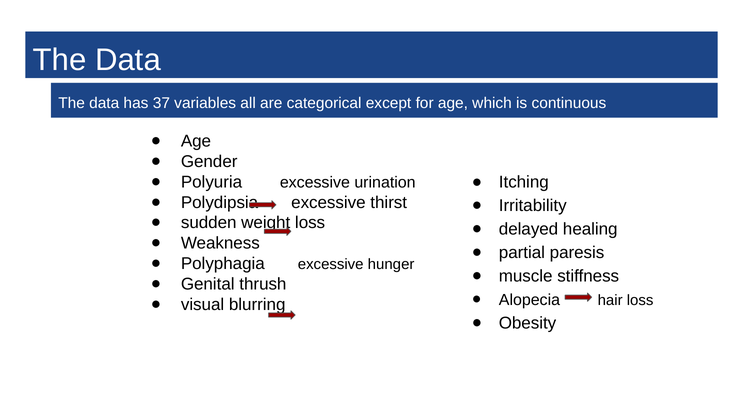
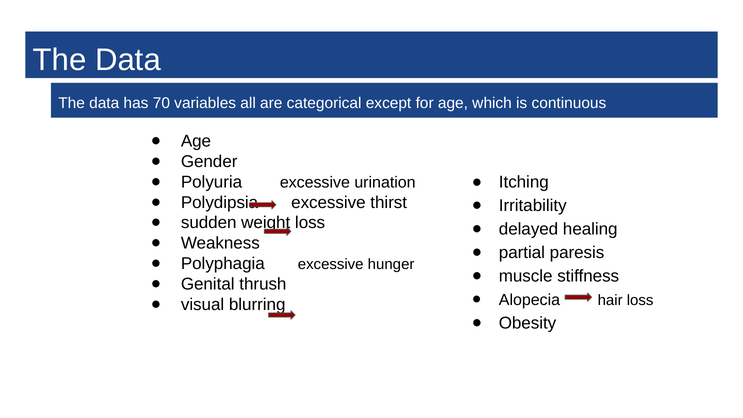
37: 37 -> 70 (161, 103)
